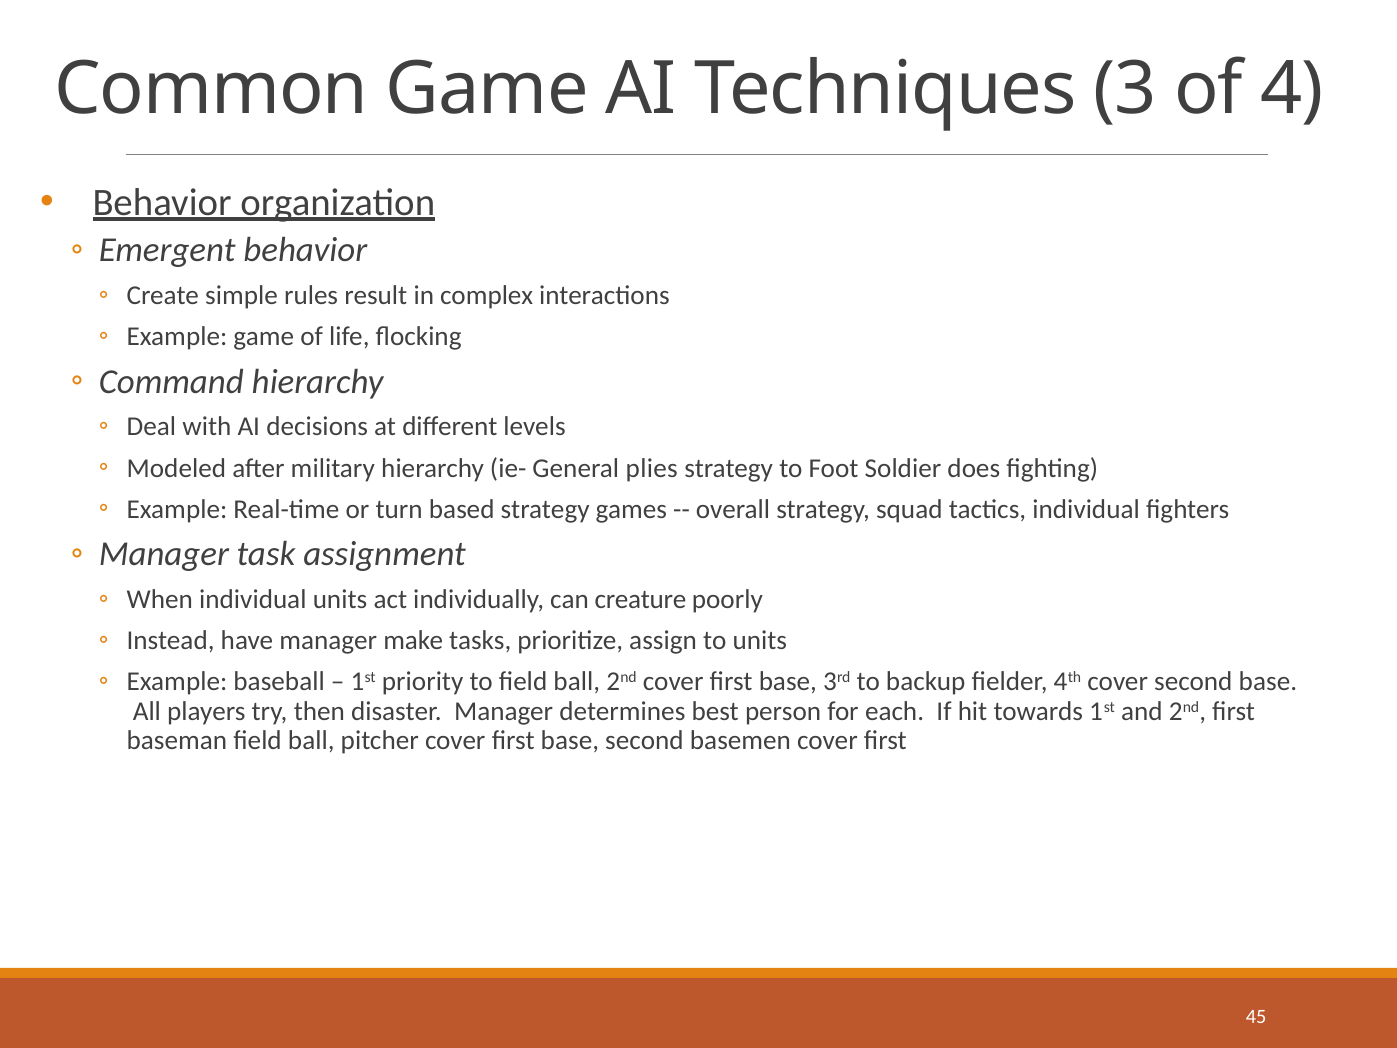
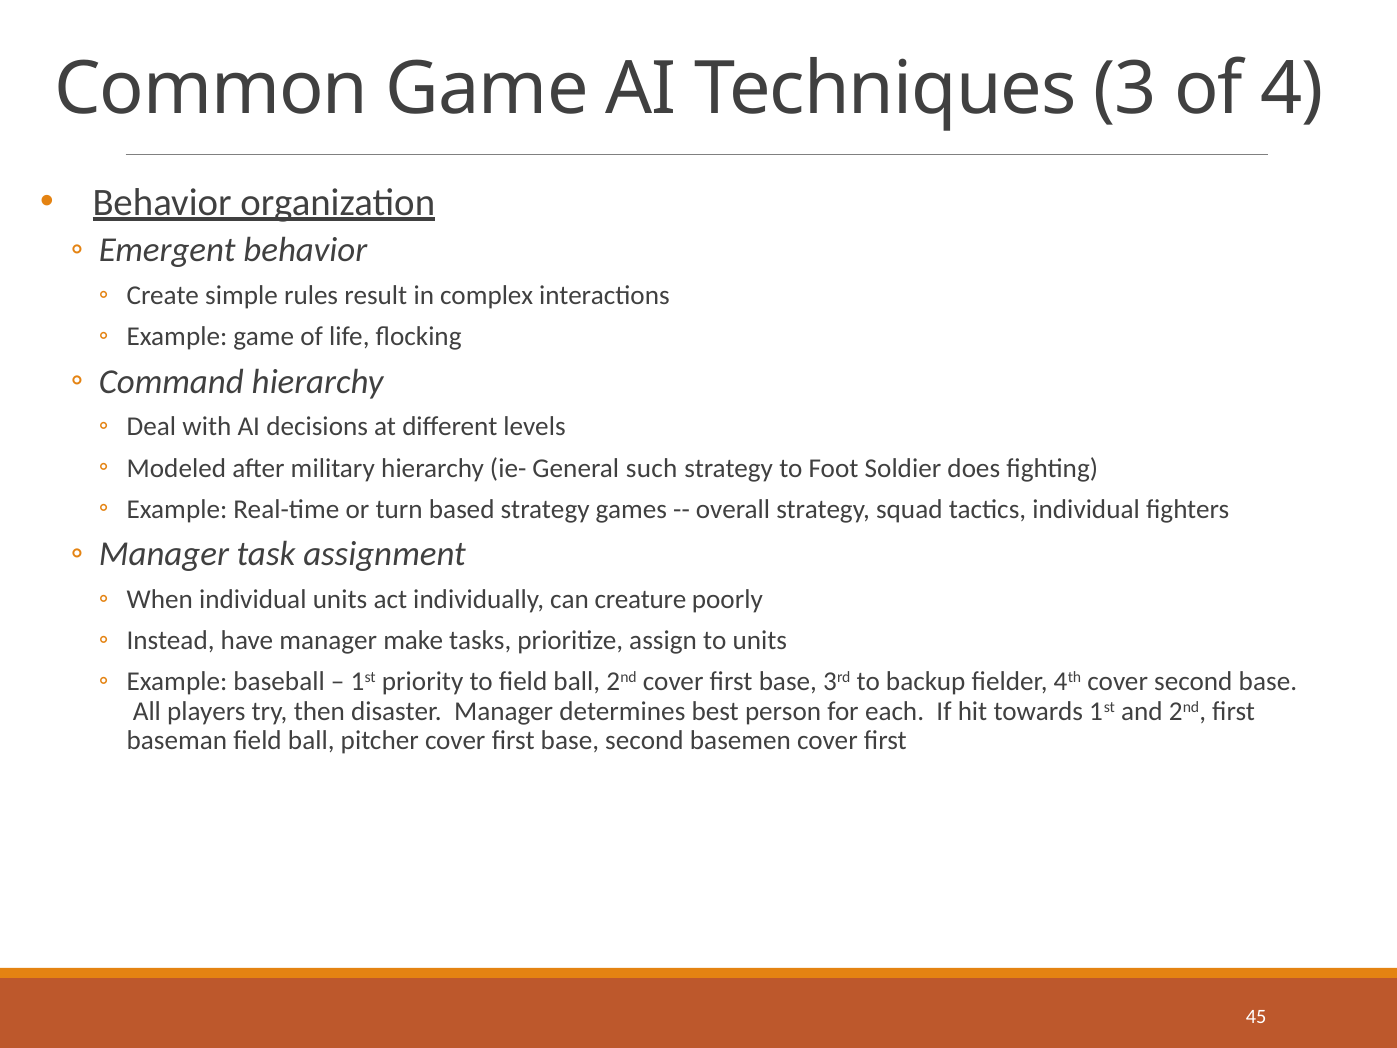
plies: plies -> such (652, 468)
